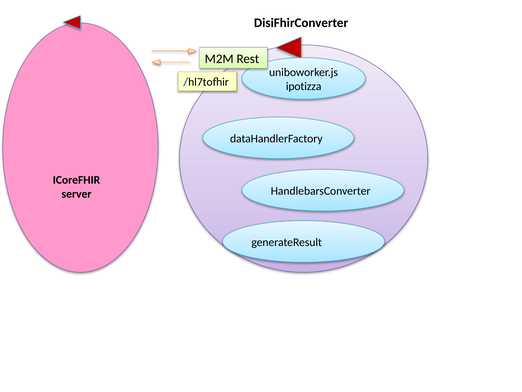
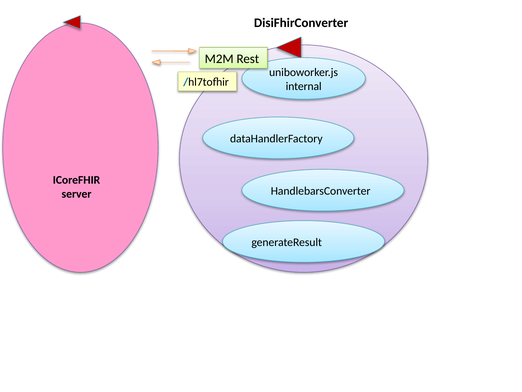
ipotizza: ipotizza -> internal (304, 86)
